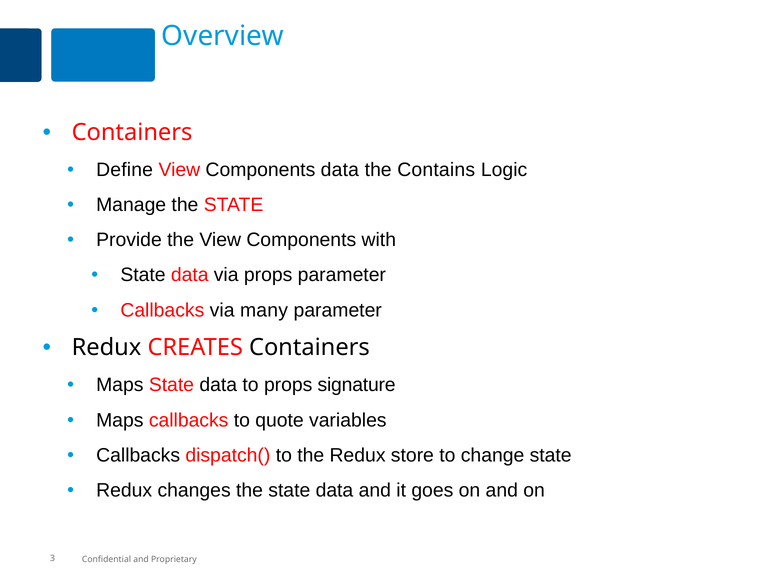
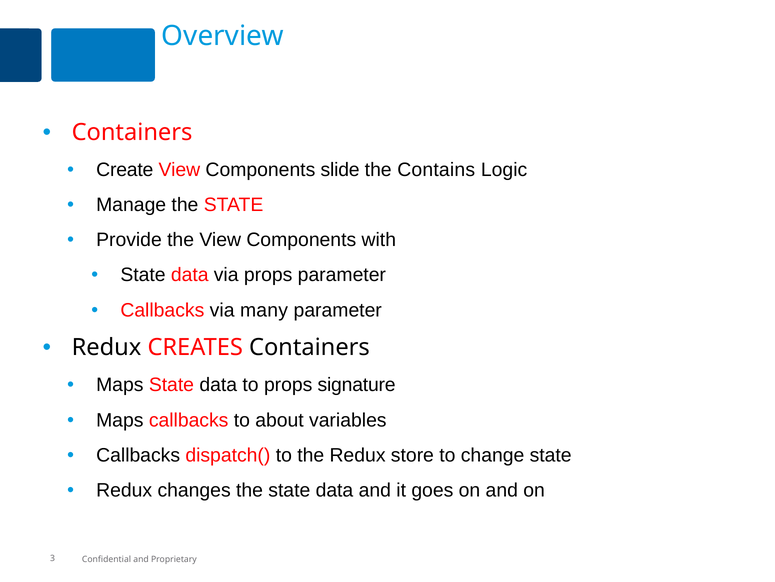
Define: Define -> Create (125, 170)
Components data: data -> slide (340, 170)
quote: quote -> about (280, 420)
